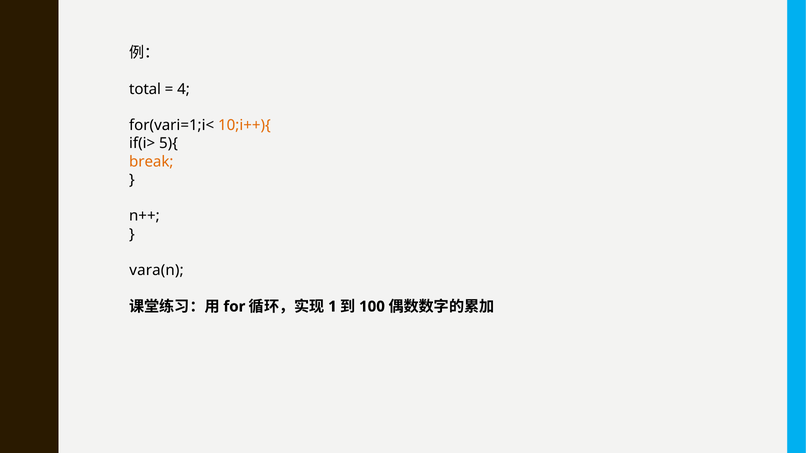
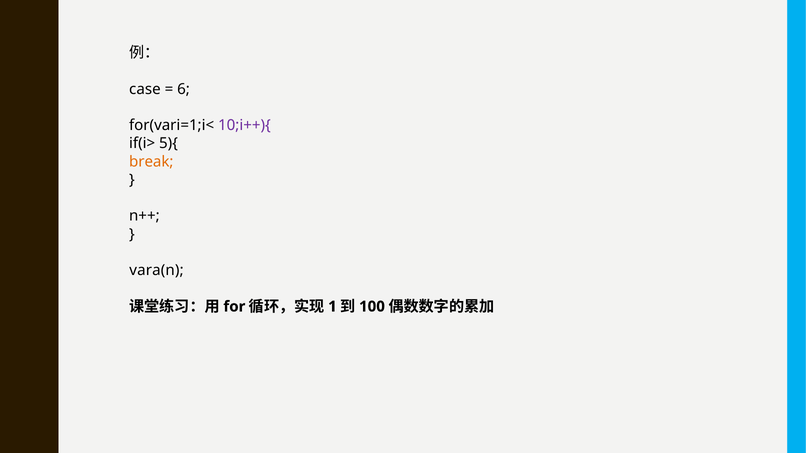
total: total -> case (145, 89)
4: 4 -> 6 (184, 89)
10;i++){ colour: orange -> purple (244, 125)
